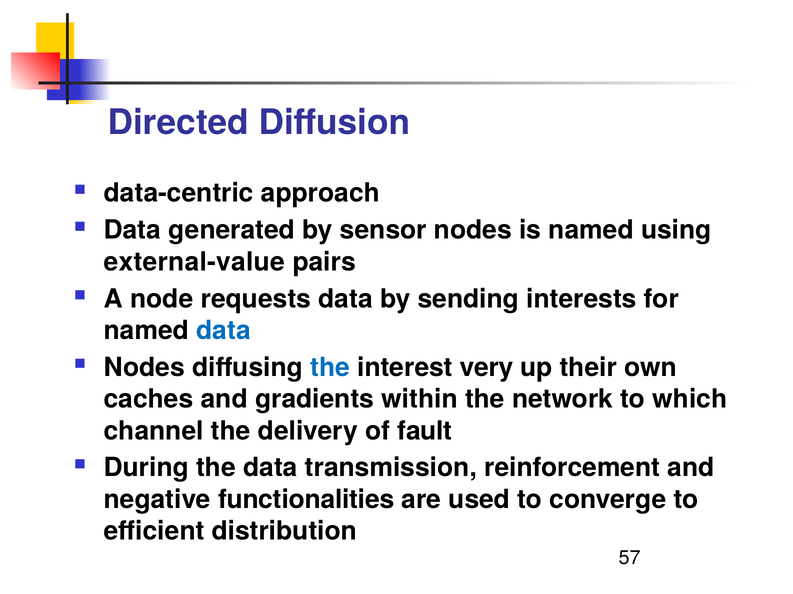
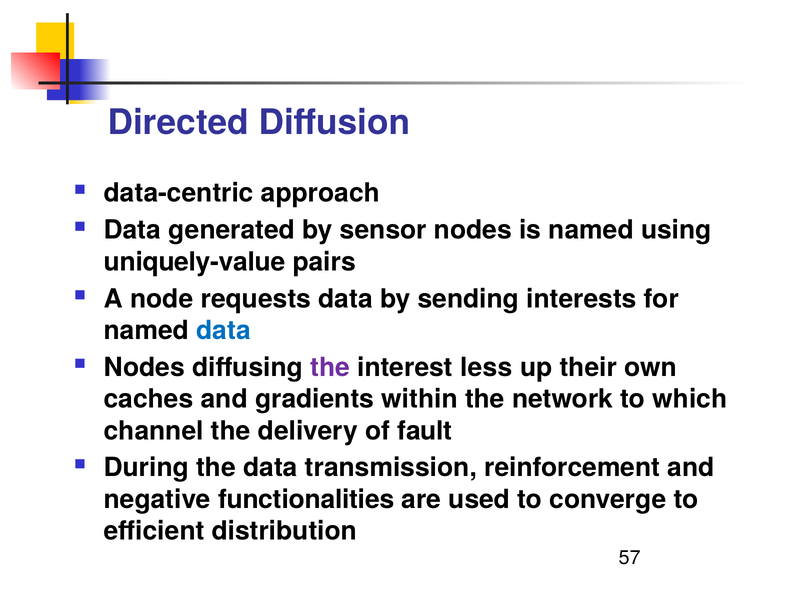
external-value: external-value -> uniquely-value (195, 262)
the colour: blue -> purple (330, 368)
very: very -> less (486, 368)
